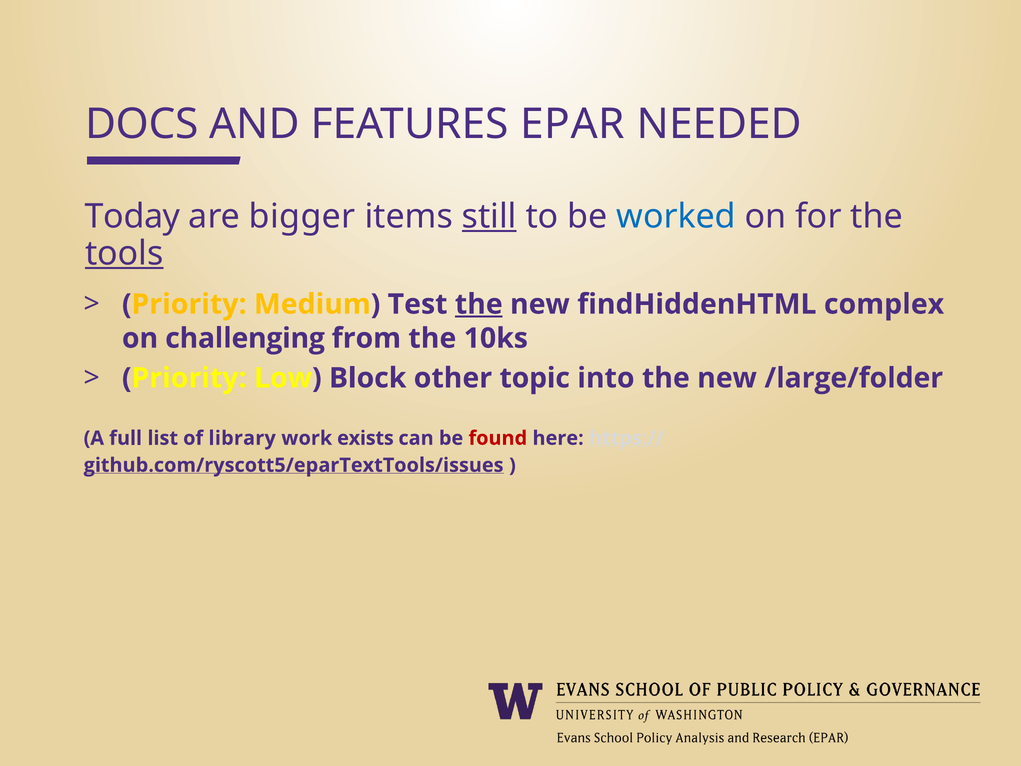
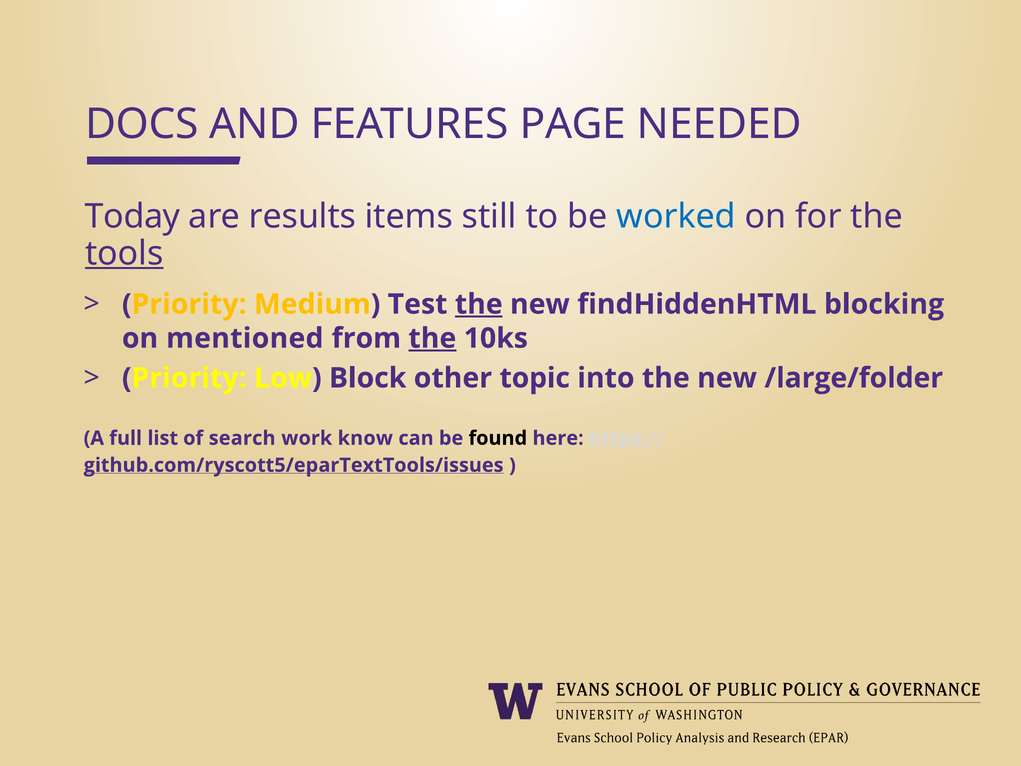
EPAR: EPAR -> PAGE (573, 124)
bigger: bigger -> results (302, 216)
still underline: present -> none (489, 216)
complex: complex -> blocking (884, 304)
challenging: challenging -> mentioned (245, 338)
the underline: none -> present (432, 338)
library: library -> search (242, 438)
exists: exists -> know (365, 438)
found colour: red -> black (498, 438)
